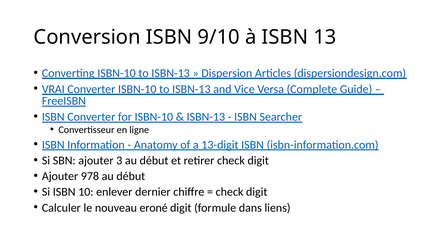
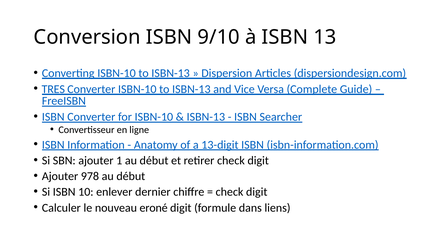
VRAI: VRAI -> TRES (53, 89)
3: 3 -> 1 (119, 161)
